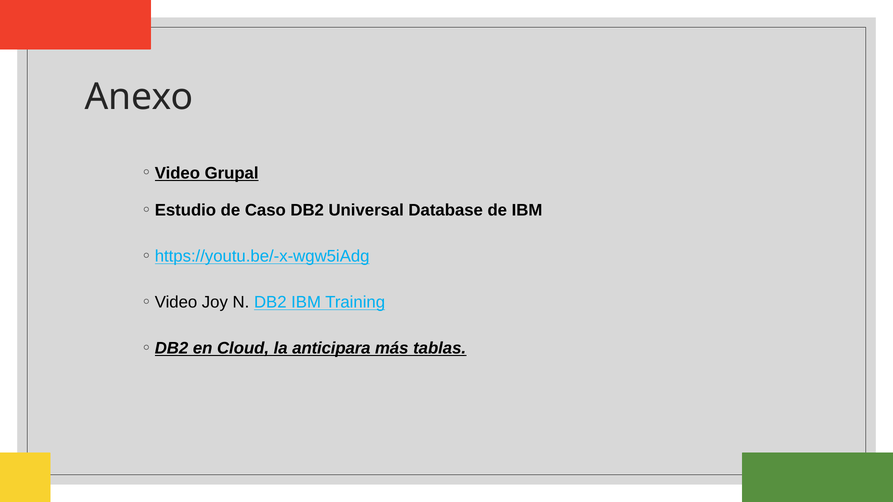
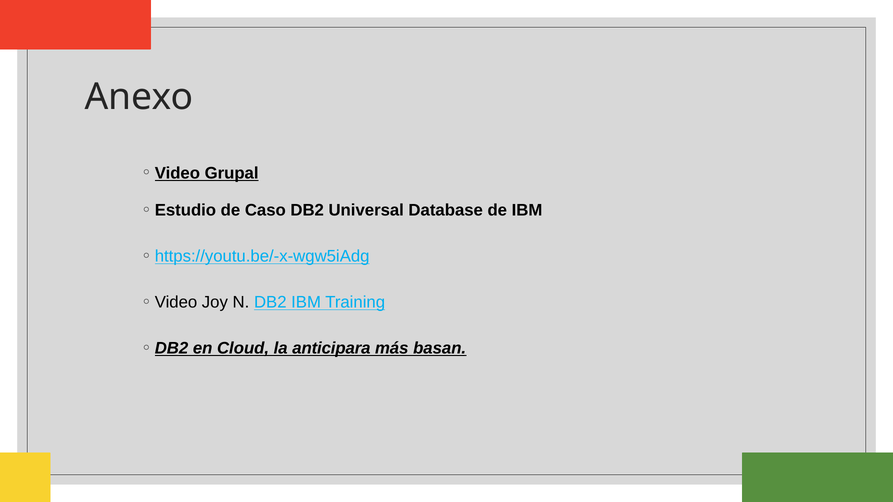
tablas: tablas -> basan (440, 348)
